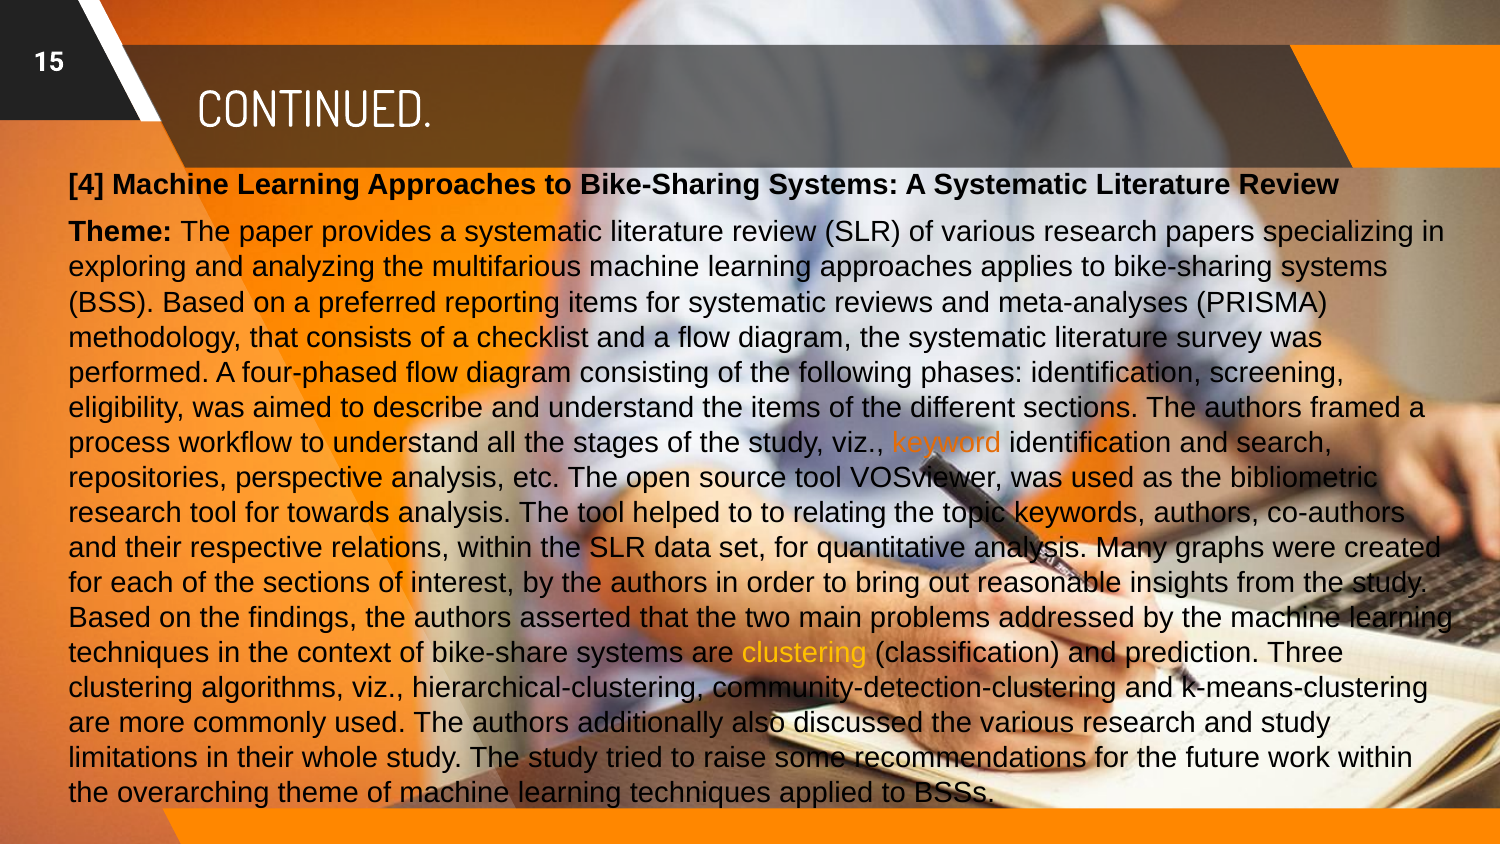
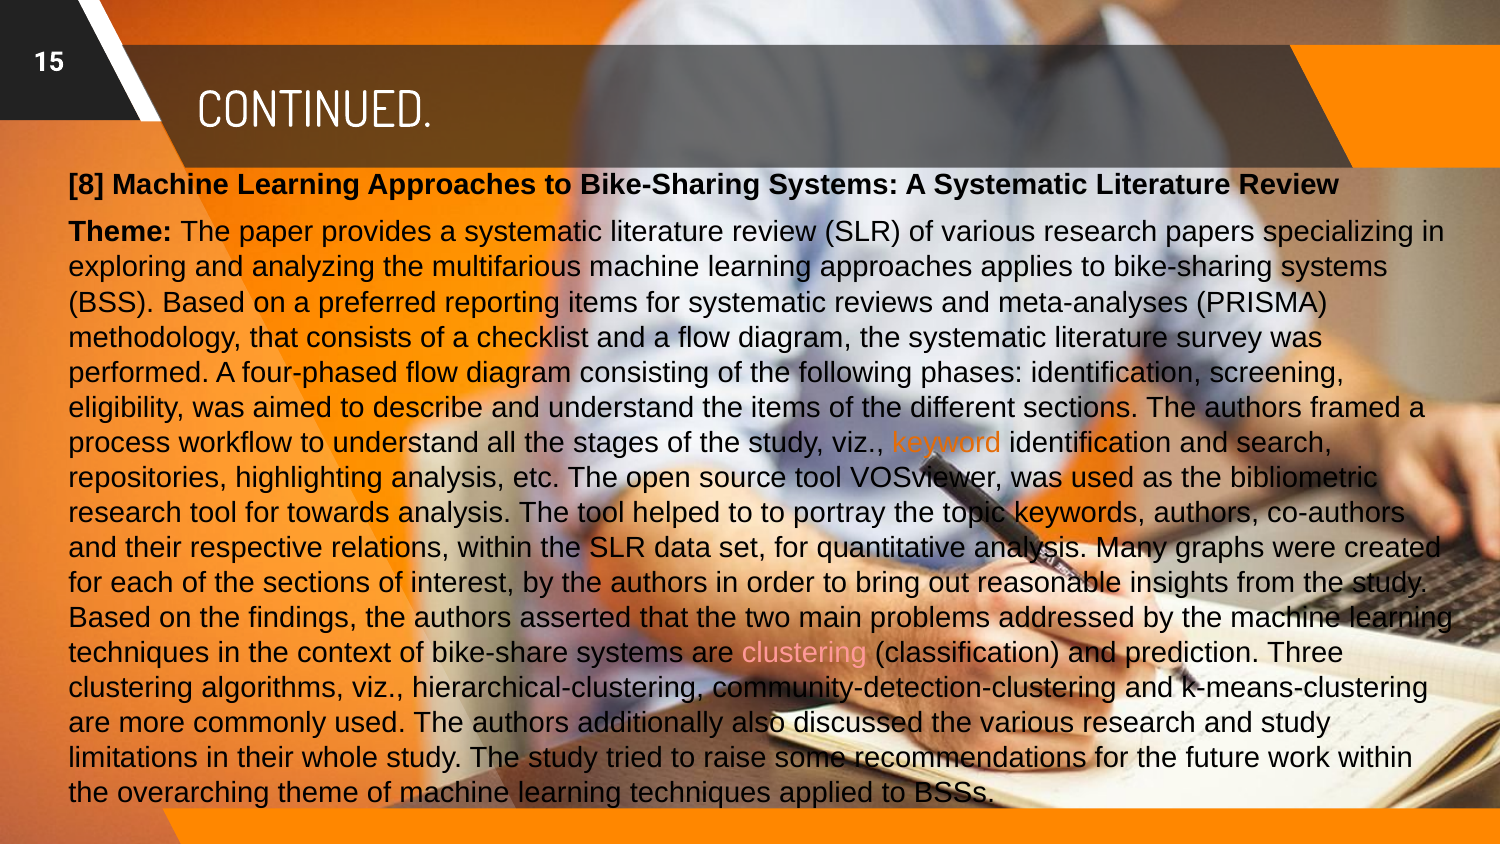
4: 4 -> 8 (86, 185)
perspective: perspective -> highlighting (309, 477)
relating: relating -> portray (839, 512)
clustering colour: yellow -> pink (804, 652)
